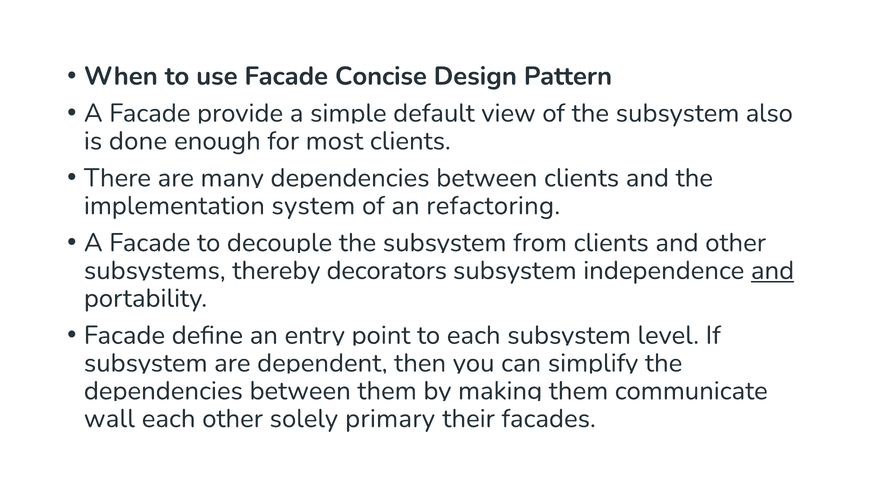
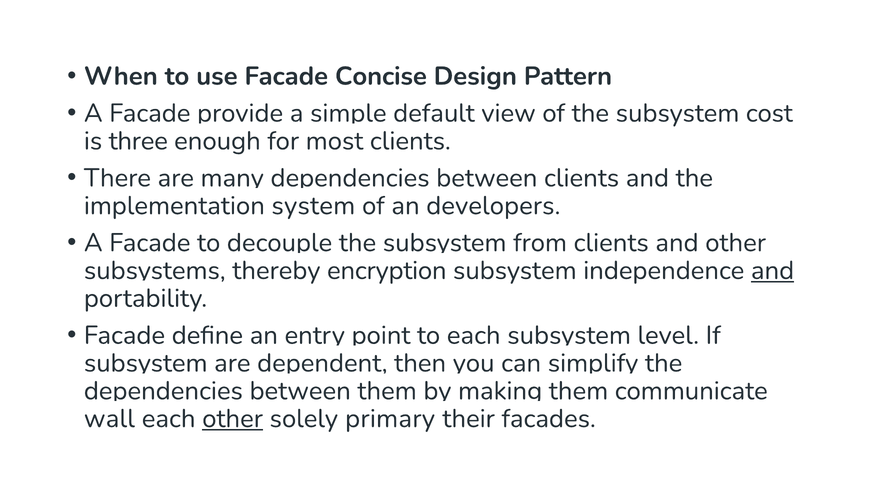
also: also -> cost (769, 113)
done: done -> three (138, 141)
refactoring: refactoring -> developers (493, 206)
decorators: decorators -> encryption (387, 270)
other underline: none -> present (233, 418)
